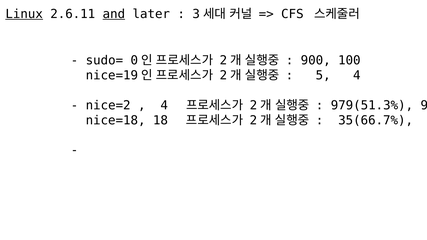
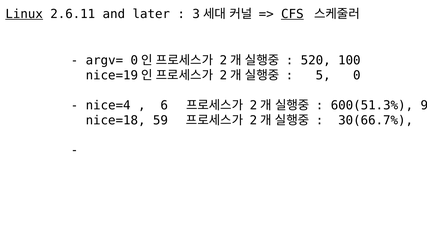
and underline: present -> none (114, 14)
CFS underline: none -> present (292, 14)
sudo=: sudo= -> argv= (104, 61)
900: 900 -> 520 (316, 61)
5 4: 4 -> 0 (357, 76)
nice=2: nice=2 -> nice=4 (108, 105)
4: 4 -> 6 (164, 105)
979(51.3%: 979(51.3% -> 600(51.3% (372, 105)
18: 18 -> 59 (160, 120)
35(66.7%: 35(66.7% -> 30(66.7% (376, 120)
